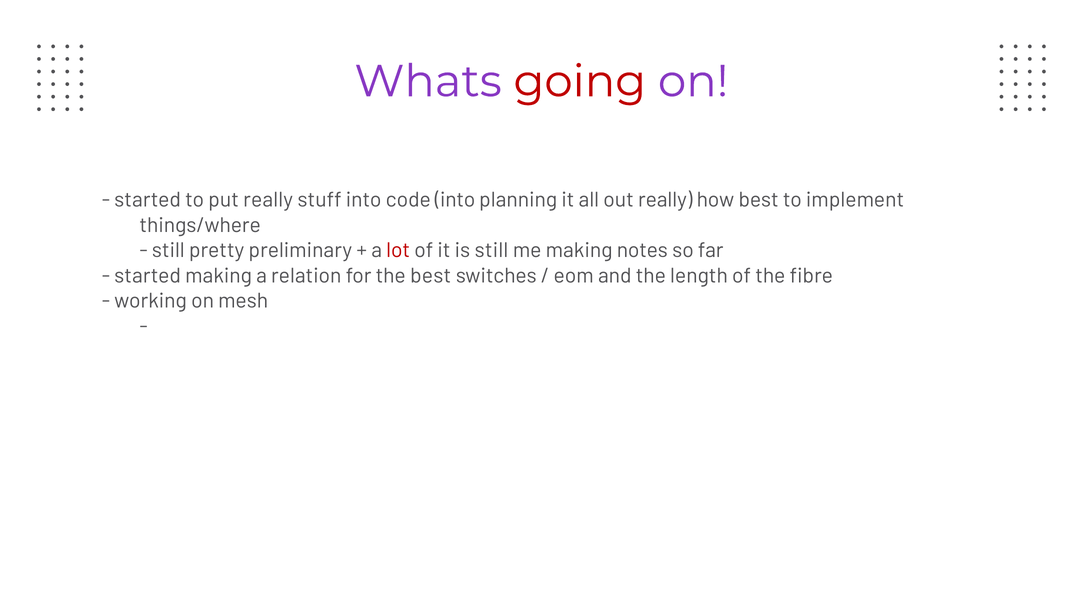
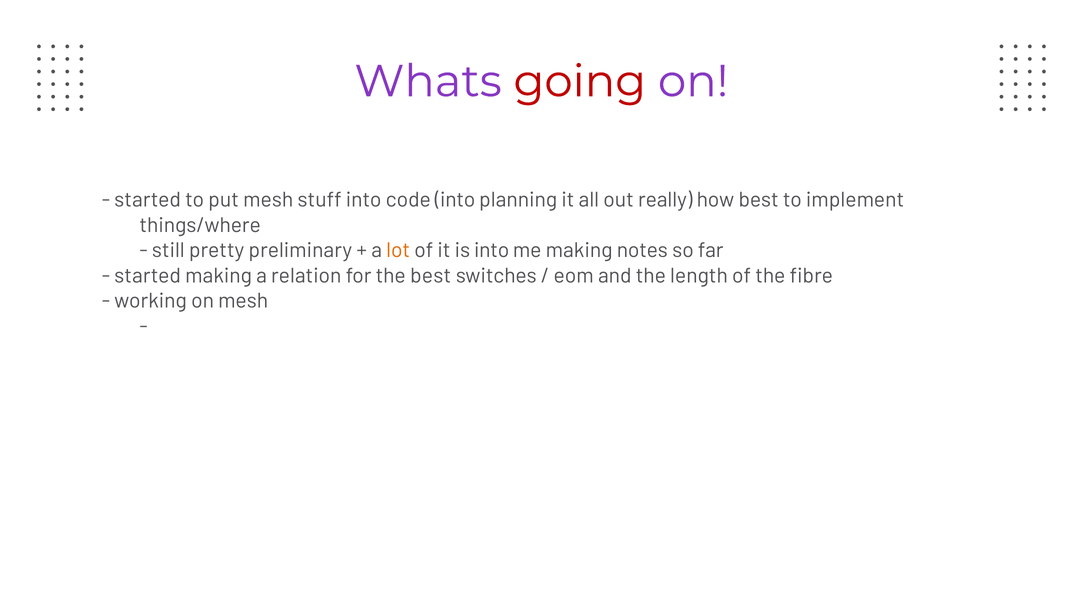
put really: really -> mesh (268, 200)
lot colour: red -> orange (398, 251)
is still: still -> into (492, 251)
